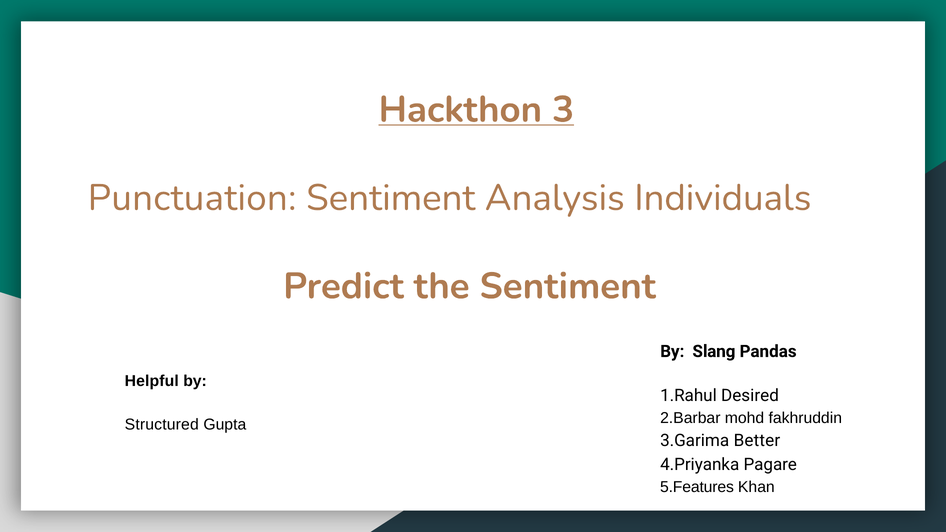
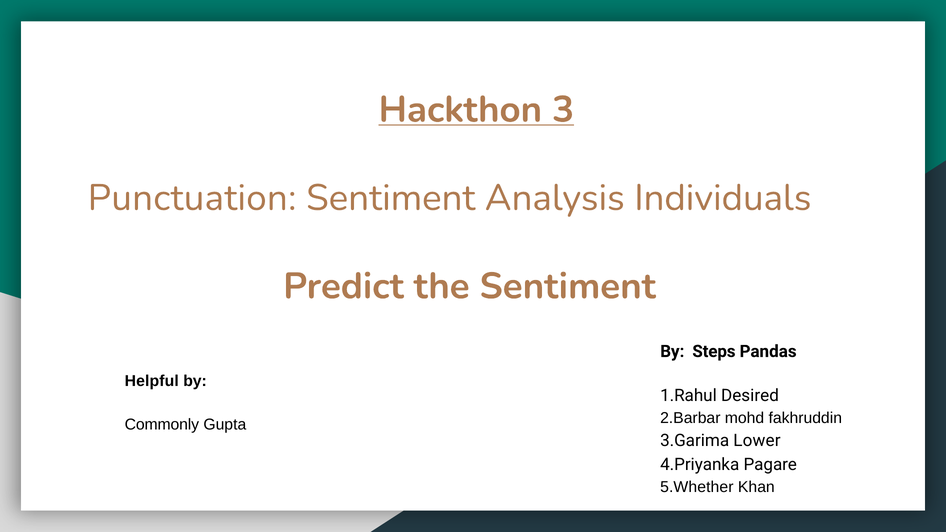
Slang: Slang -> Steps (714, 351)
Structured: Structured -> Commonly (162, 425)
Better: Better -> Lower (757, 441)
5.Features: 5.Features -> 5.Whether (697, 487)
